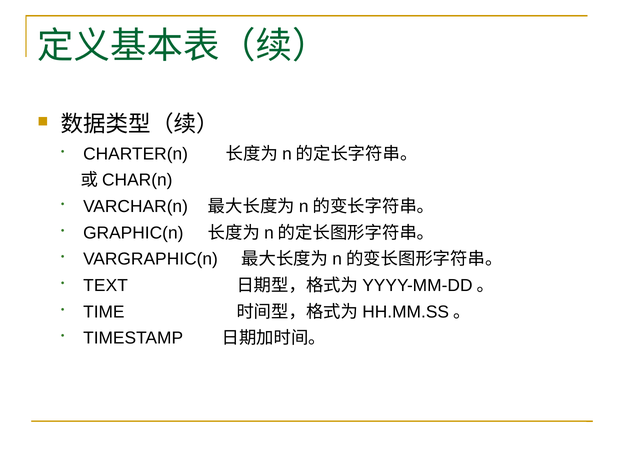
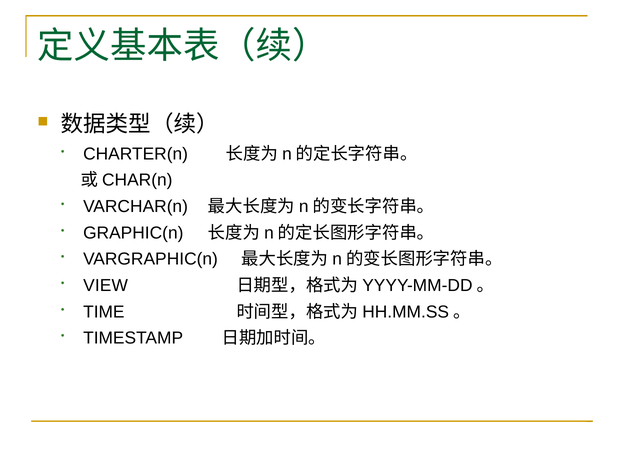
TEXT: TEXT -> VIEW (106, 285)
